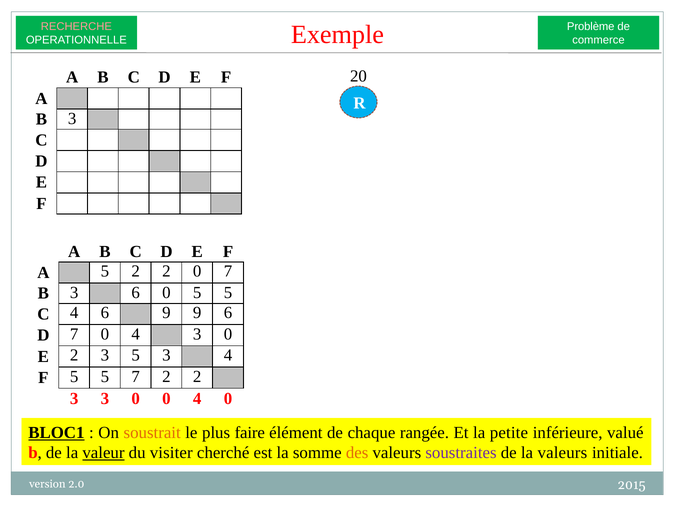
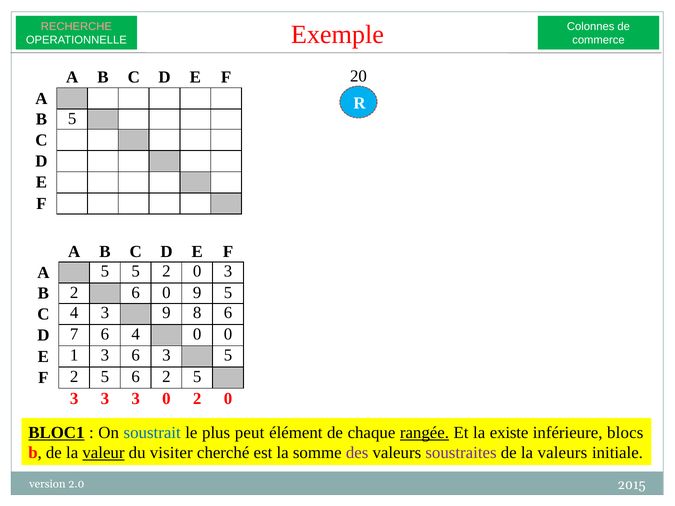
Problème: Problème -> Colonnes (591, 27)
3: 3 -> 5 (72, 119)
5 2: 2 -> 5 (136, 272)
2 0 7: 7 -> 3 (228, 272)
3: 3 -> 2 (74, 293)
0 5: 5 -> 9 (197, 293)
4 6: 6 -> 3 (105, 313)
9 9: 9 -> 8 (197, 313)
7 0: 0 -> 6 (105, 334)
3: 3 -> 0 (197, 334)
E 2: 2 -> 1 (74, 355)
3 5: 5 -> 6 (136, 355)
4: 4 -> 5 (228, 355)
F 5: 5 -> 2 (74, 377)
5 7: 7 -> 6 (136, 377)
2: 2 -> 5 (197, 377)
3 3 0: 0 -> 3 (136, 399)
4: 4 -> 2 (197, 399)
soustrait colour: orange -> blue (152, 433)
faire: faire -> peut (250, 433)
rangée underline: none -> present (424, 433)
petite: petite -> existe (509, 433)
valué: valué -> blocs (625, 433)
des colour: orange -> purple (357, 453)
